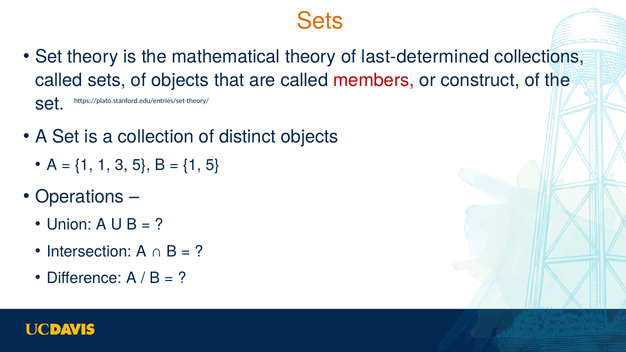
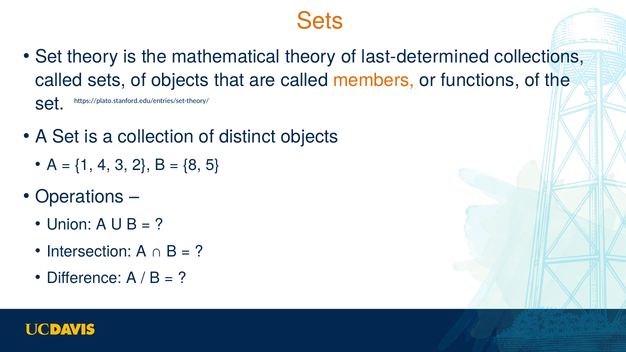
members colour: red -> orange (374, 80)
construct: construct -> functions (480, 80)
1 1: 1 -> 4 (104, 165)
3 5: 5 -> 2 (141, 165)
1: 1 -> 8 (192, 165)
